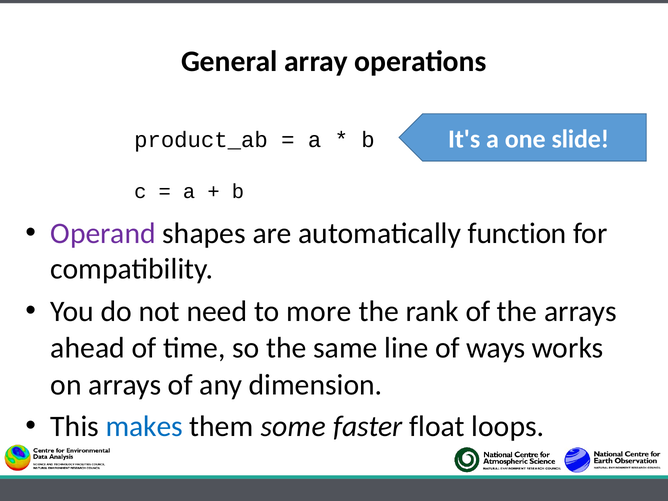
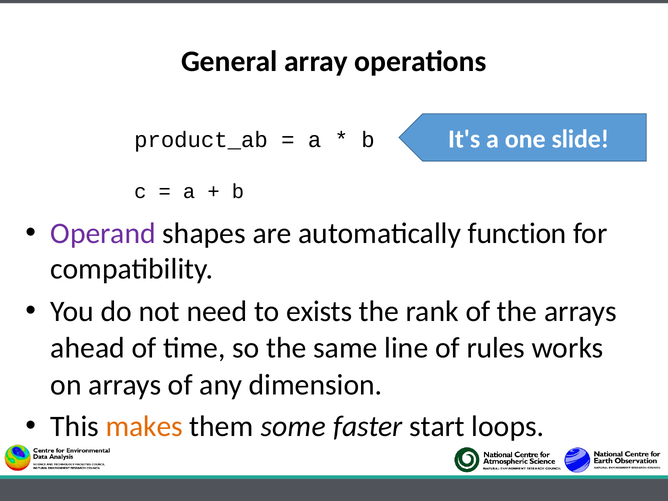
more: more -> exists (319, 311)
ways: ways -> rules (496, 348)
makes colour: blue -> orange (144, 426)
float: float -> start (437, 426)
